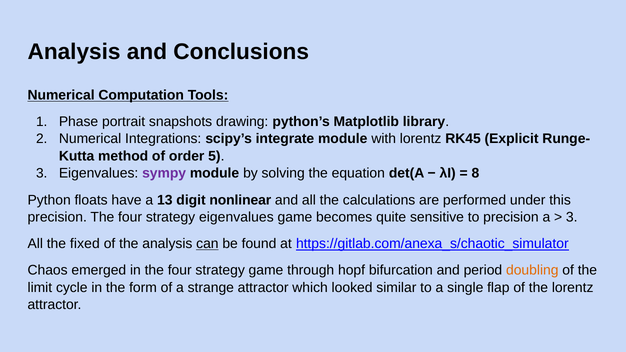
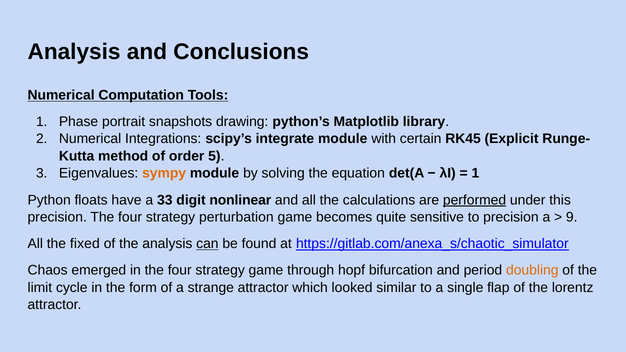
with lorentz: lorentz -> certain (421, 139)
sympy colour: purple -> orange (164, 173)
8: 8 -> 1 (475, 173)
13: 13 -> 33 (165, 200)
performed underline: none -> present (475, 200)
strategy eigenvalues: eigenvalues -> perturbation (236, 217)
3: 3 -> 9 (572, 217)
